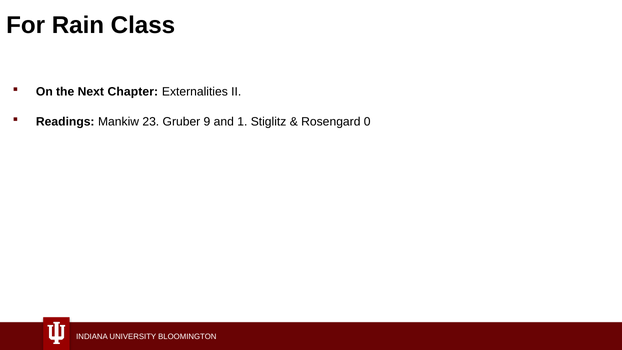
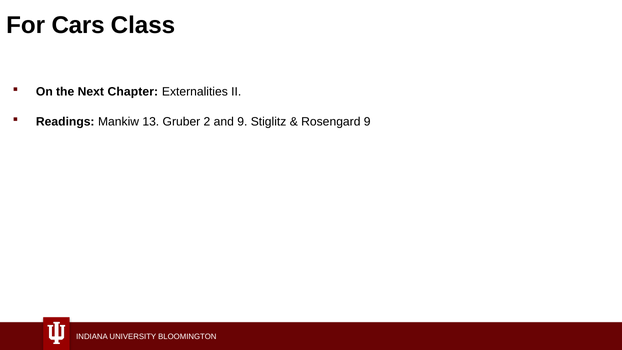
Rain: Rain -> Cars (78, 25)
23: 23 -> 13 (151, 122)
9: 9 -> 2 (207, 122)
and 1: 1 -> 9 (242, 122)
Rosengard 0: 0 -> 9 (367, 122)
